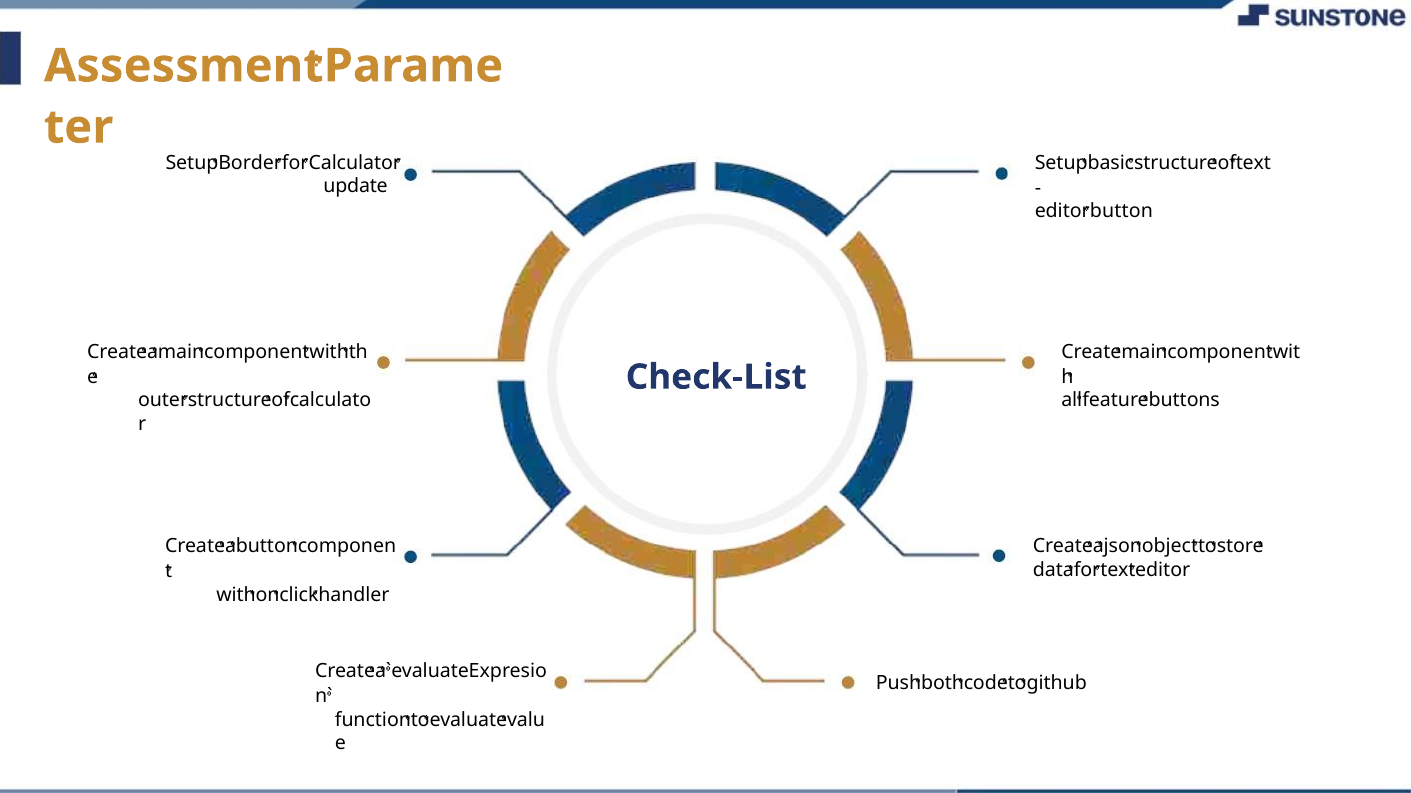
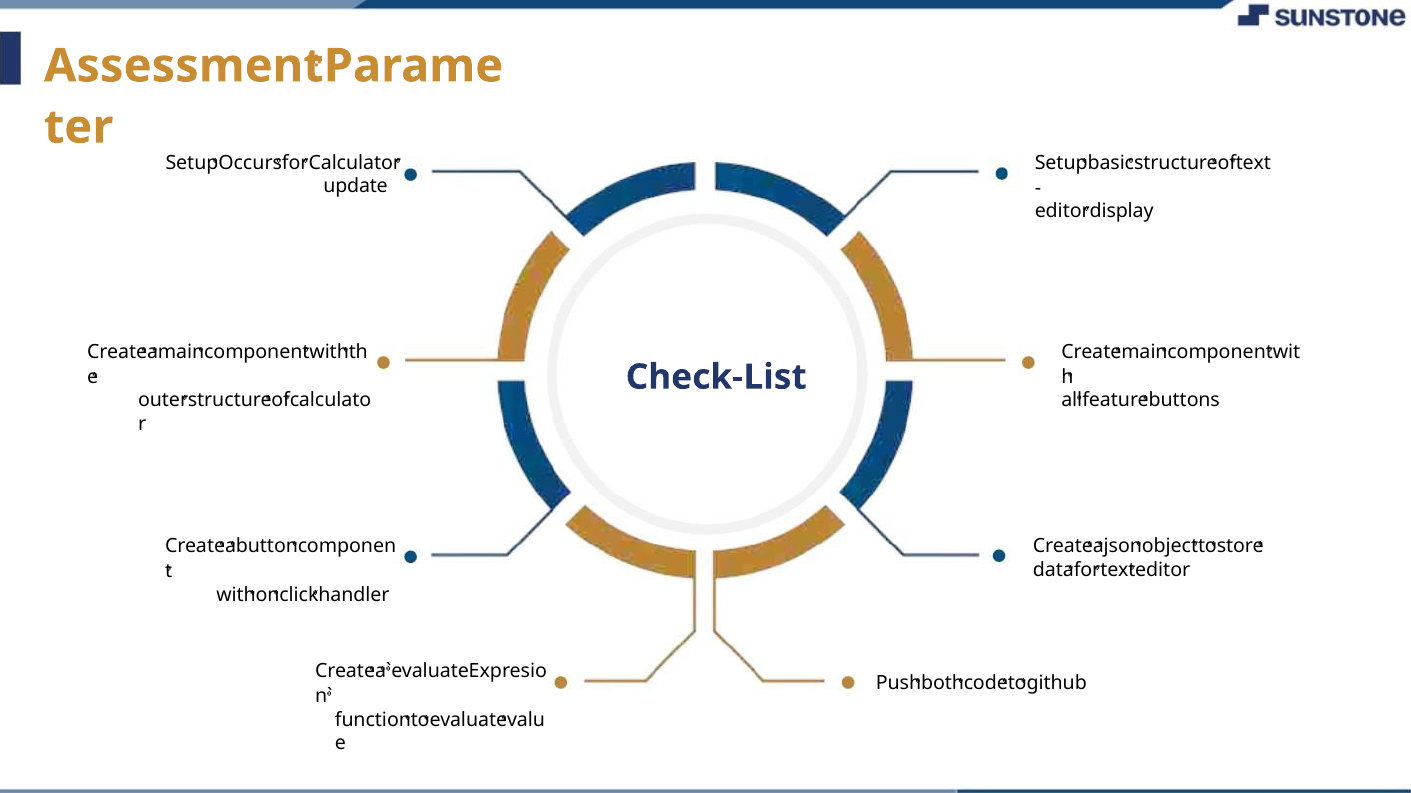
Border: Border -> Occurs (250, 163)
button: button -> display (1122, 211)
